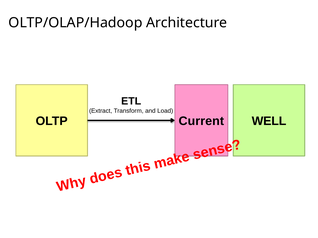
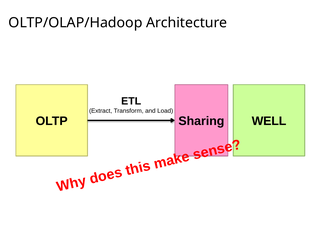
Current: Current -> Sharing (201, 121)
